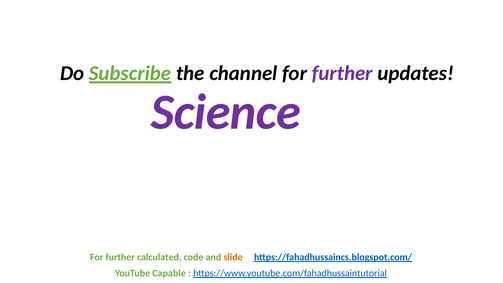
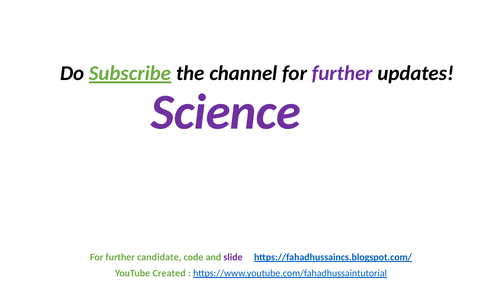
calculated: calculated -> candidate (159, 257)
slide colour: orange -> purple (233, 257)
Capable: Capable -> Created (169, 273)
